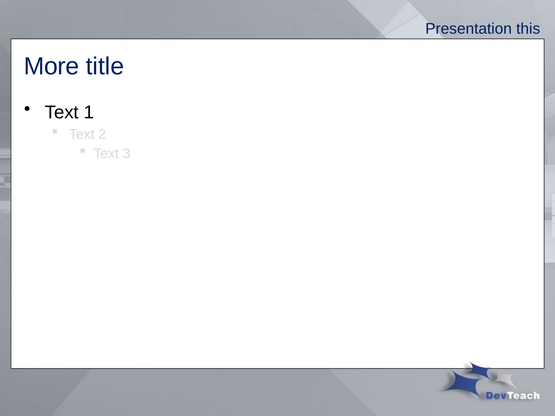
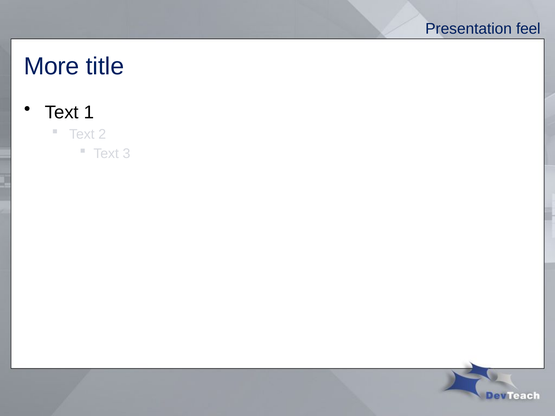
this: this -> feel (528, 29)
